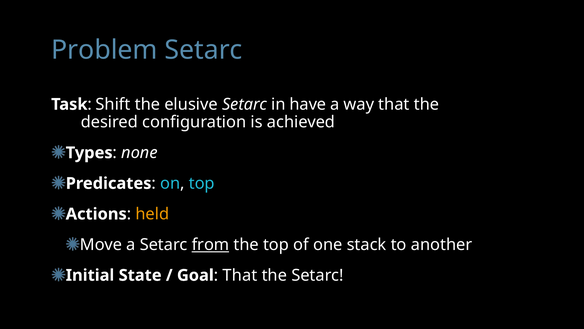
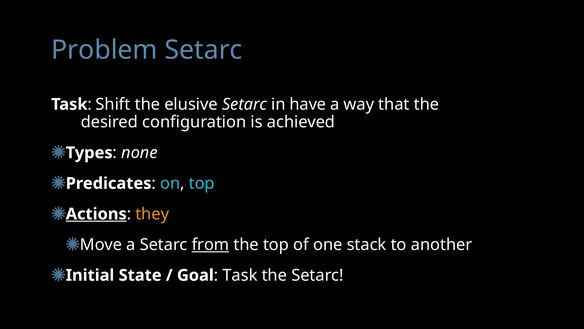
Actions underline: none -> present (96, 214)
held: held -> they (152, 214)
That: That -> Task (240, 275)
